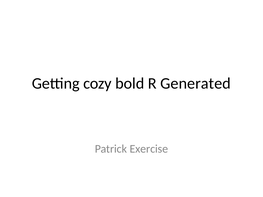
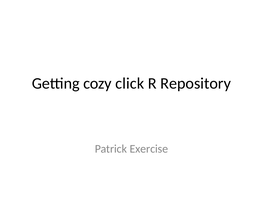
bold: bold -> click (130, 84)
Generated: Generated -> Repository (196, 84)
